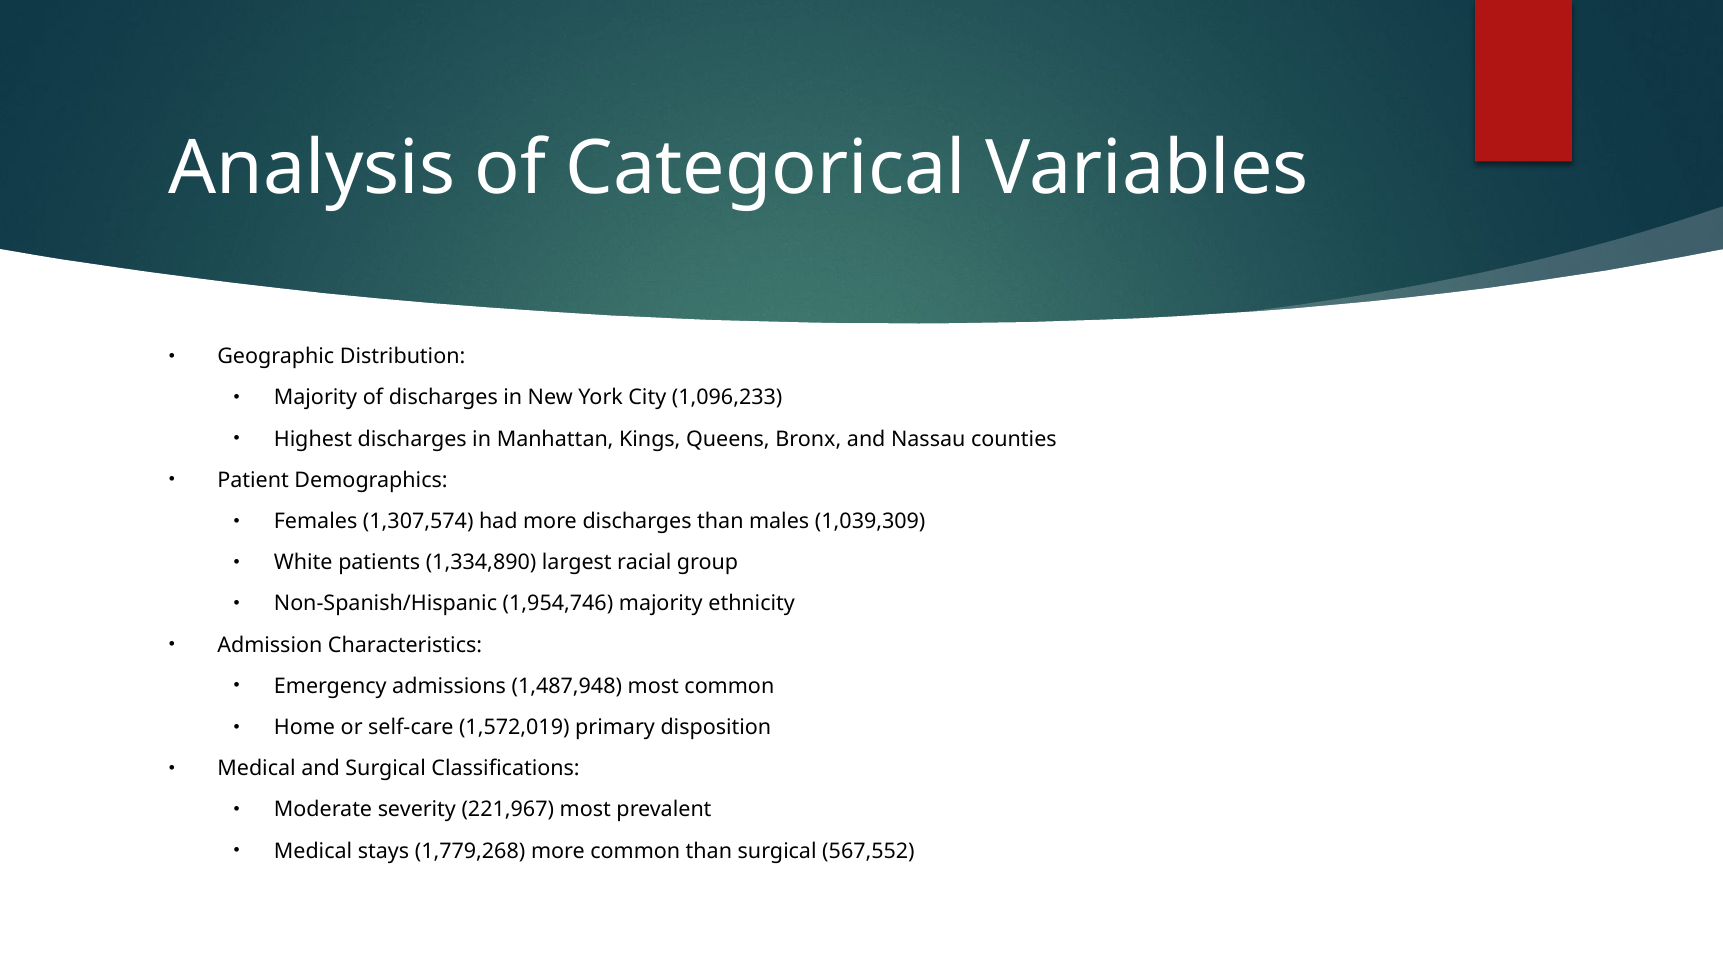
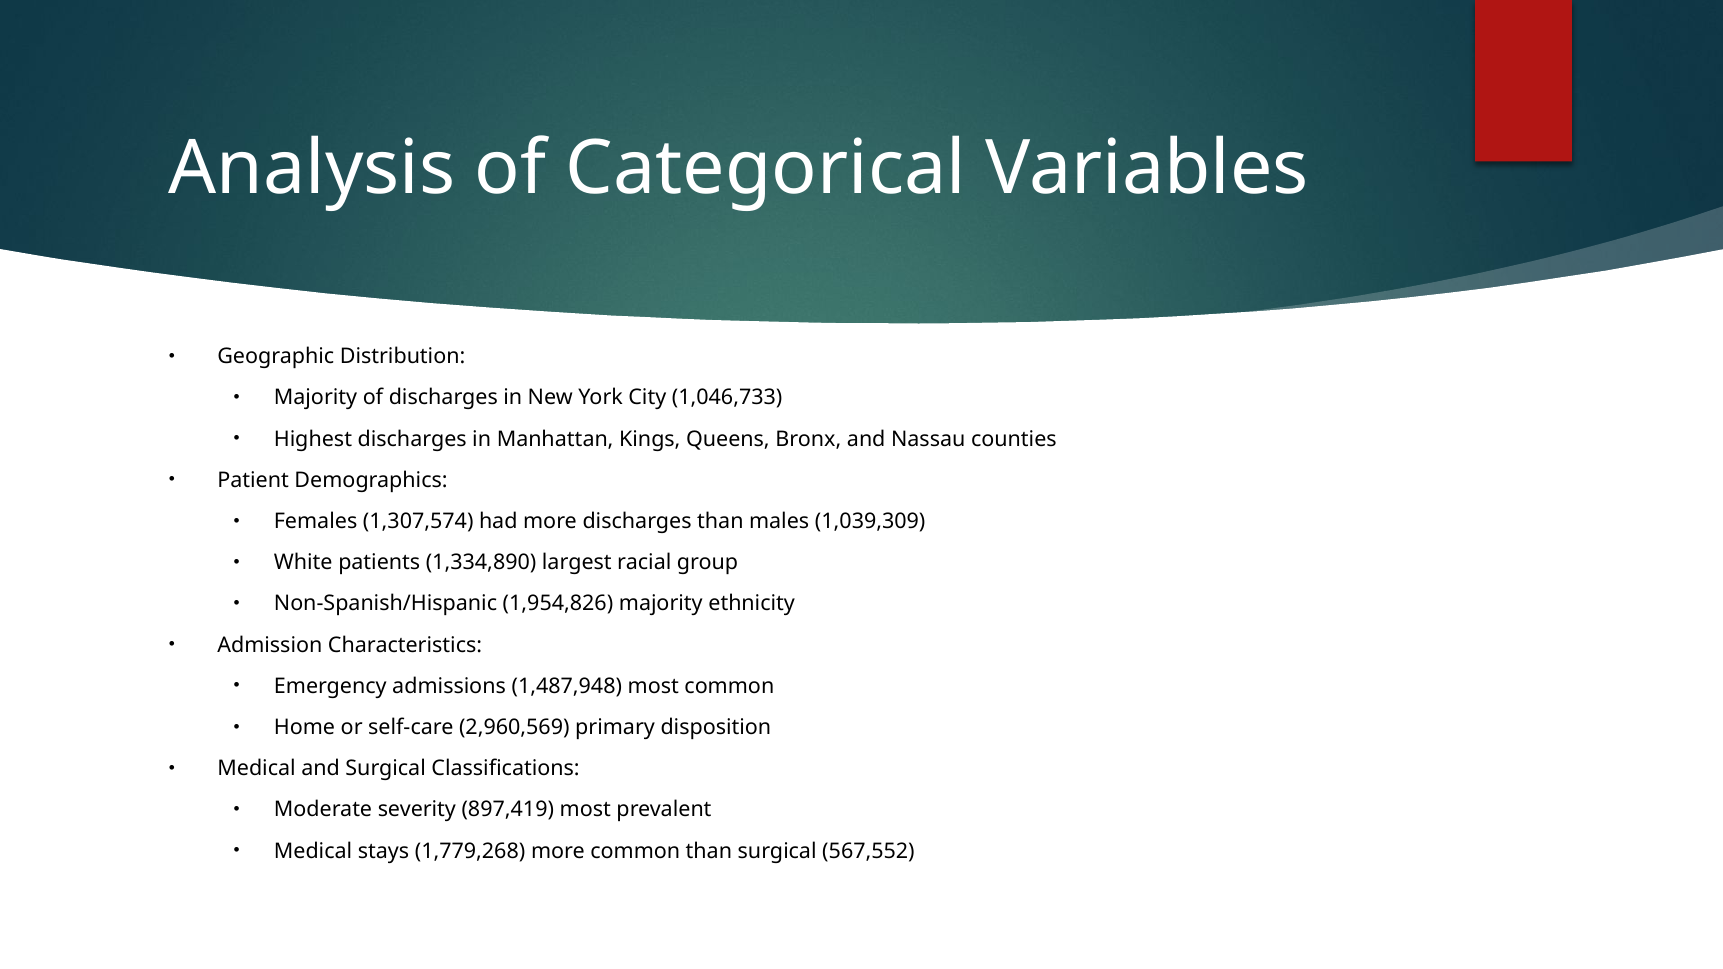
1,096,233: 1,096,233 -> 1,046,733 (727, 398)
1,954,746: 1,954,746 -> 1,954,826 (558, 604)
1,572,019: 1,572,019 -> 2,960,569 (514, 728)
221,967: 221,967 -> 897,419 (508, 810)
